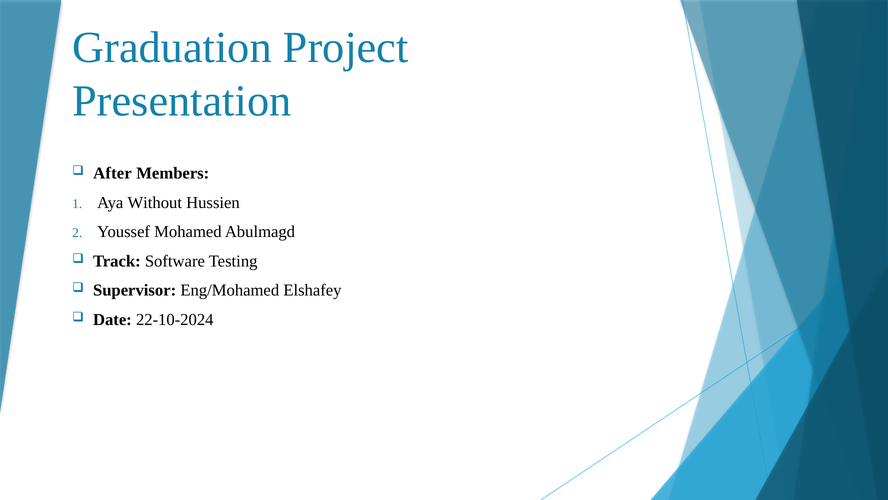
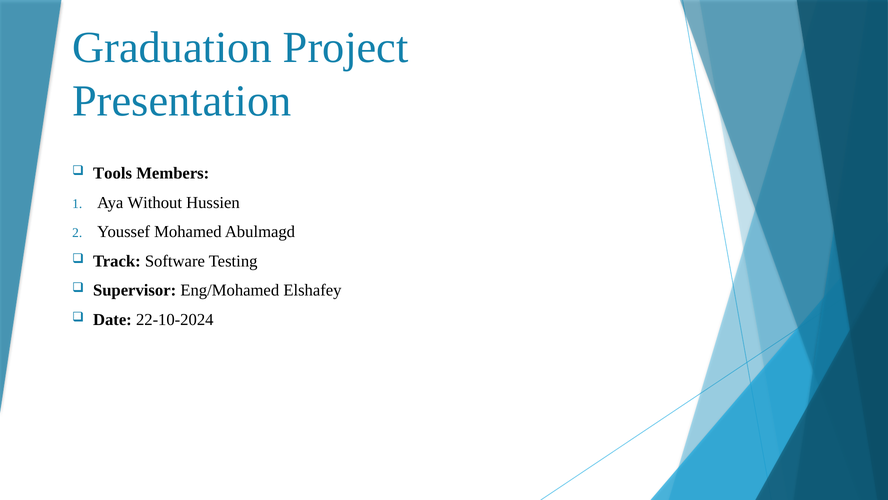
After: After -> Tools (113, 173)
